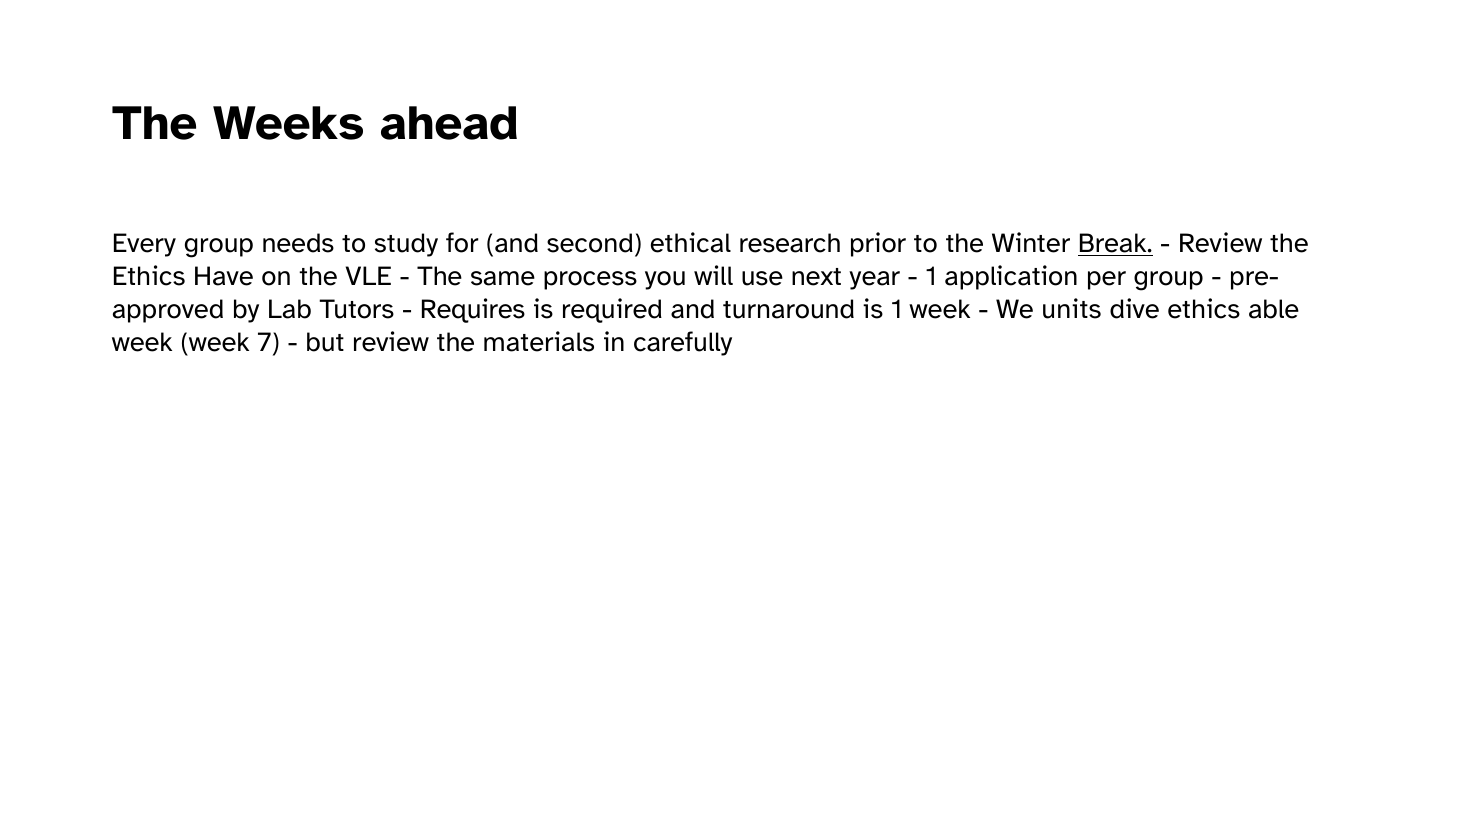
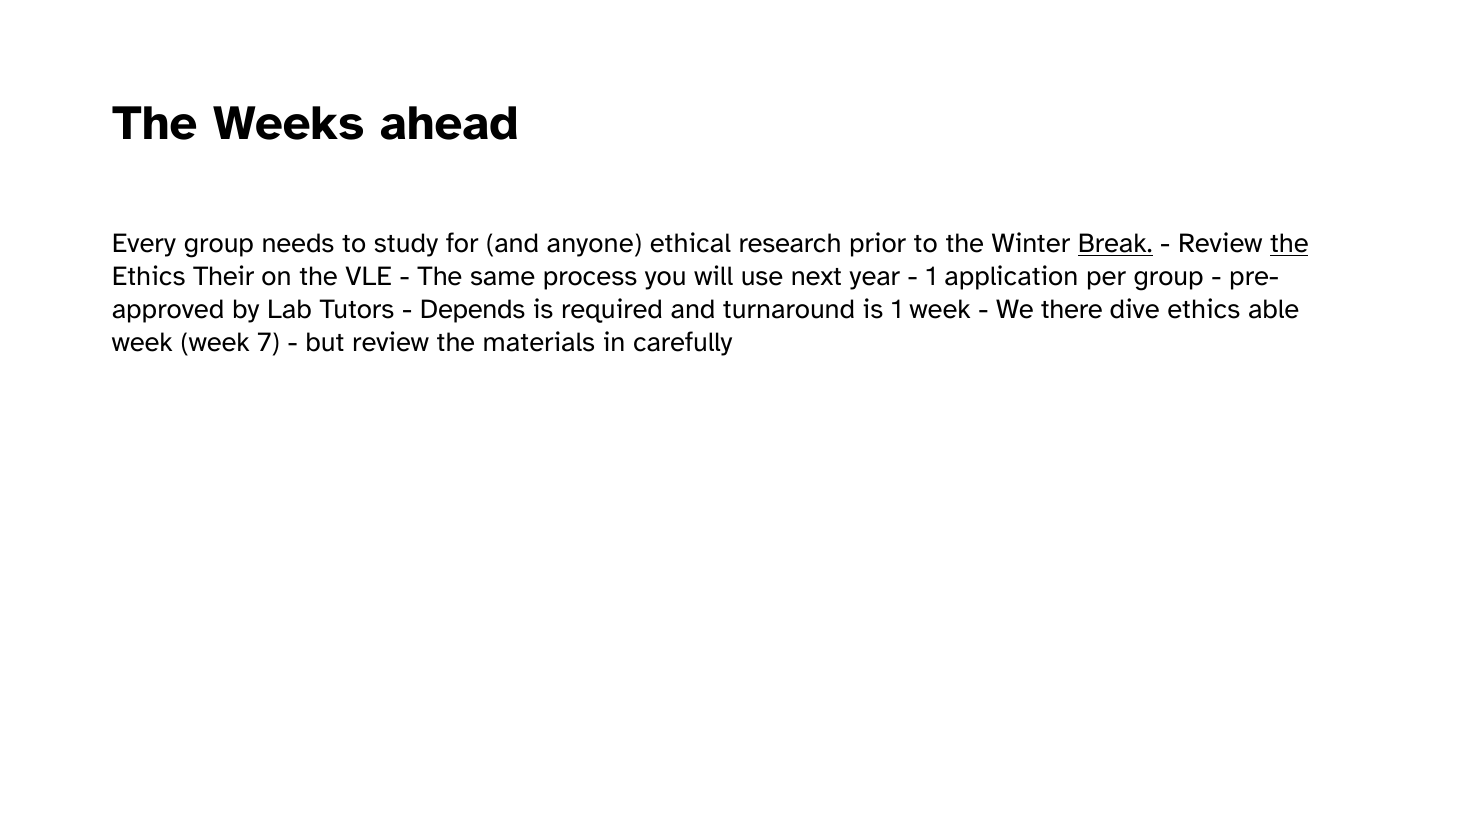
second: second -> anyone (594, 244)
the underline: none -> present (1289, 244)
Have: Have -> Their (224, 277)
Requires: Requires -> Depends (473, 310)
units: units -> there (1072, 310)
